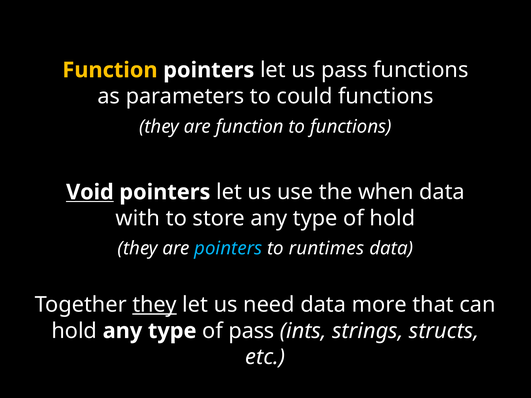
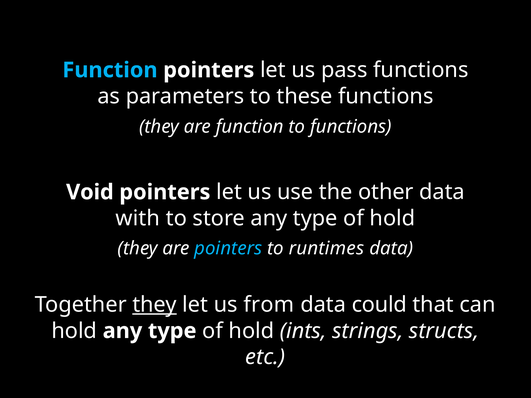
Function colour: yellow -> light blue (110, 70)
could: could -> these (305, 96)
Void underline: present -> none (90, 192)
when: when -> other (386, 192)
need: need -> from (269, 305)
more: more -> could (379, 305)
pass: pass -> hold (251, 331)
